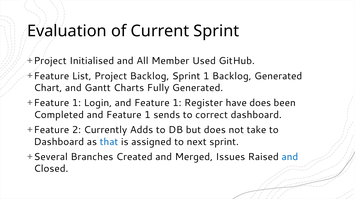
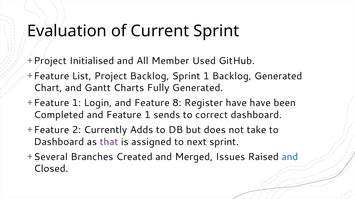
Login and Feature 1: 1 -> 8 (177, 103)
have does: does -> have (260, 103)
that colour: blue -> purple (109, 142)
